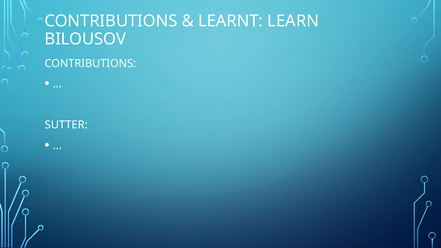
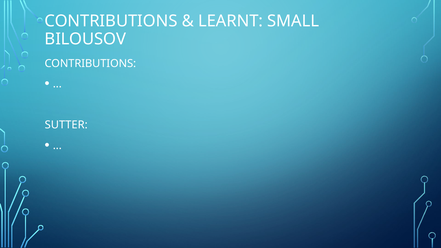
LEARN: LEARN -> SMALL (293, 21)
